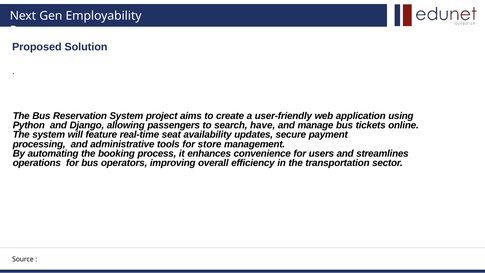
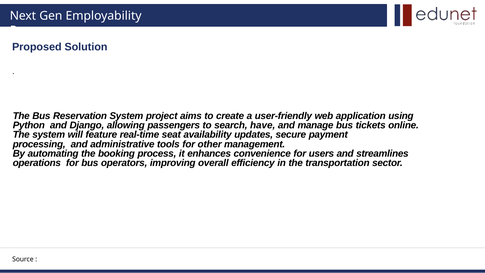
store: store -> other (210, 144)
